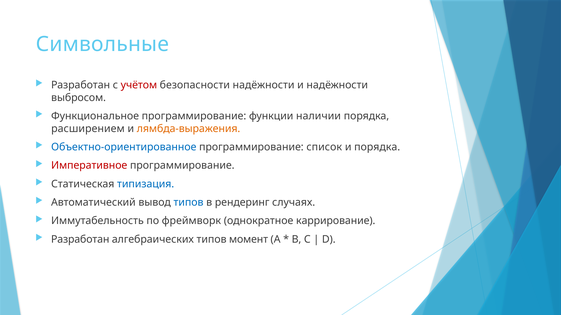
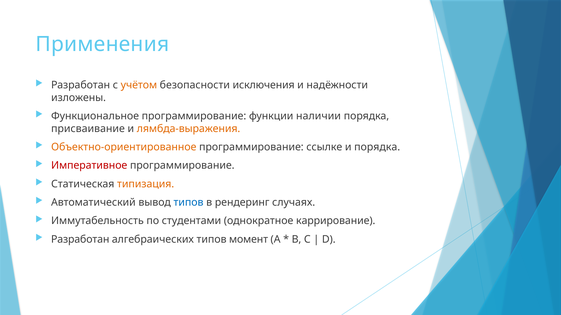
Символьные: Символьные -> Применения (102, 44)
учётом colour: red -> orange (139, 85)
безопасности надёжности: надёжности -> исключения (264, 85)
выбросом: выбросом -> изложены (79, 98)
расширением: расширением -> присваивание (88, 129)
Объектно-ориентированное colour: blue -> orange (124, 147)
список: список -> ссылке (324, 147)
типизация colour: blue -> orange (146, 184)
фреймворк: фреймворк -> студентами (191, 221)
